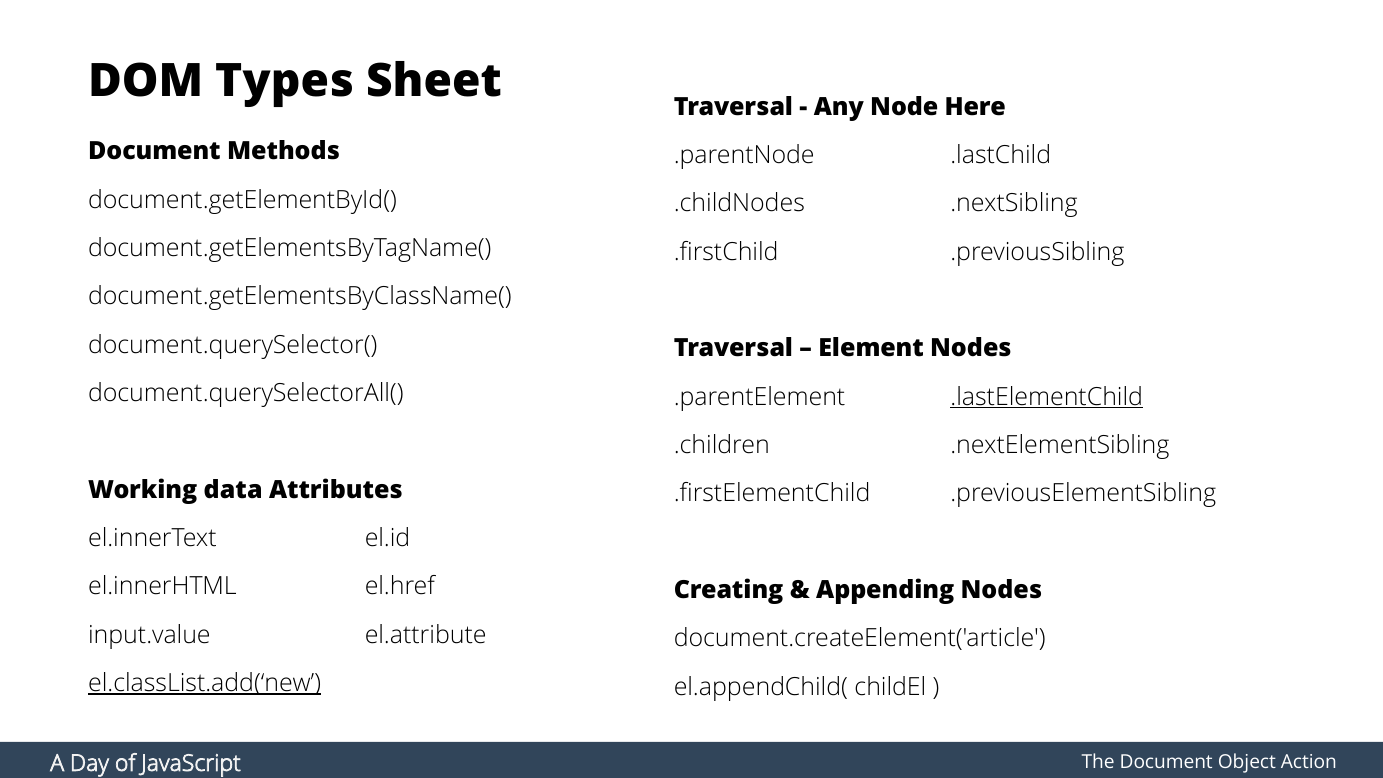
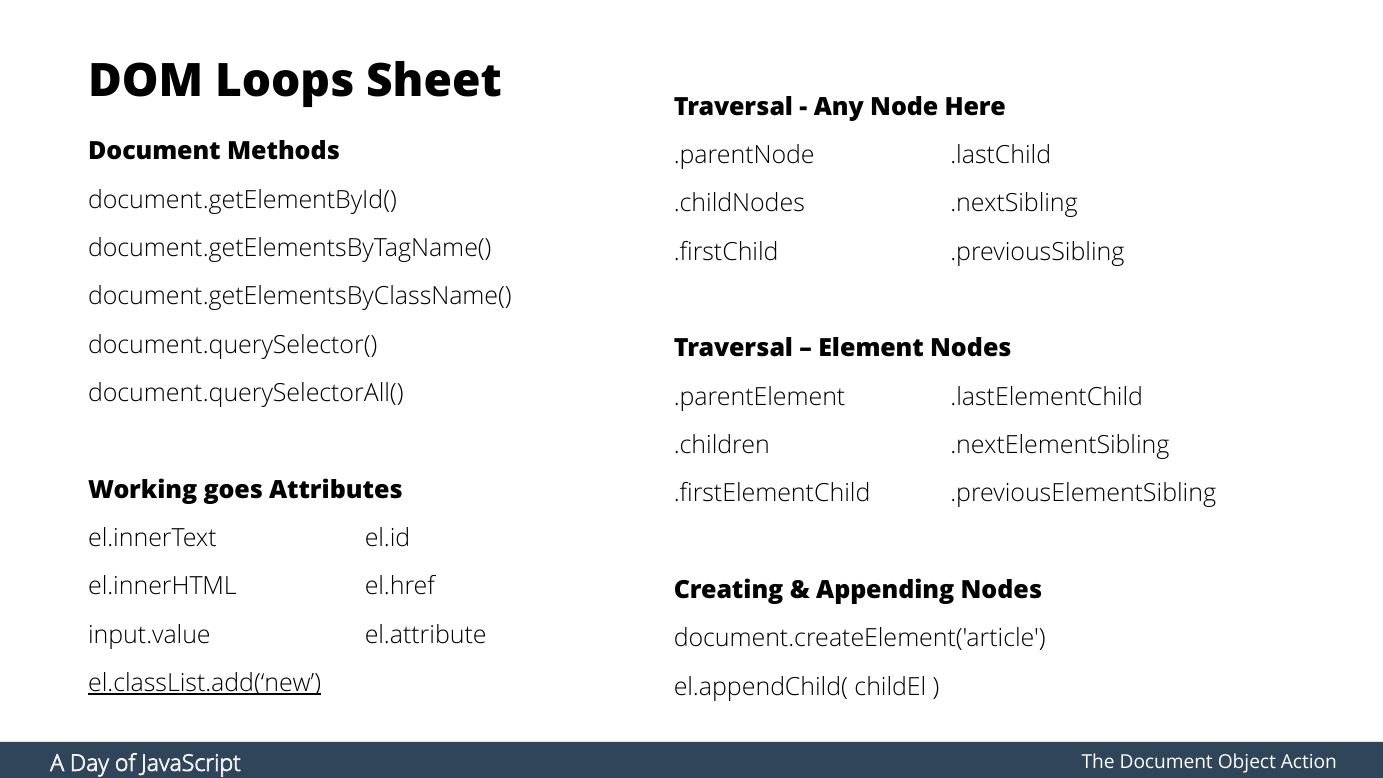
Types: Types -> Loops (285, 81)
.lastElementChild underline: present -> none (1047, 397)
data: data -> goes (233, 490)
